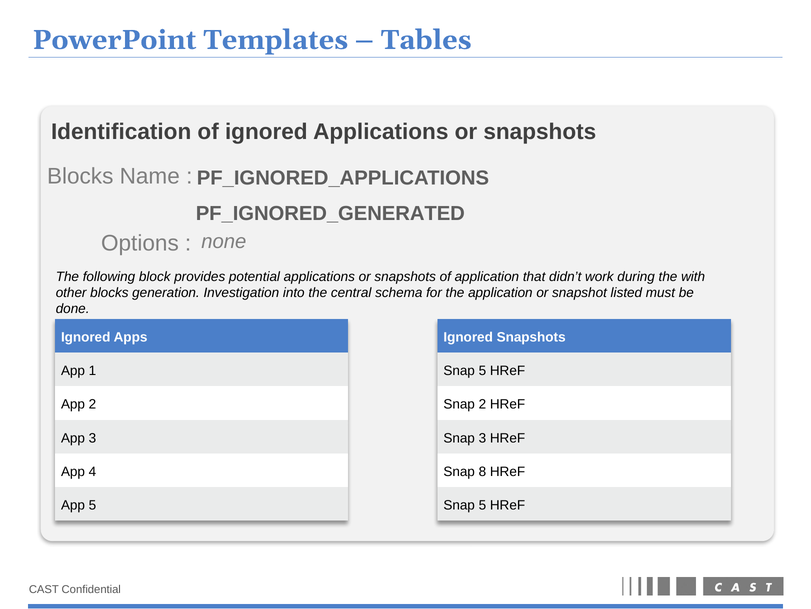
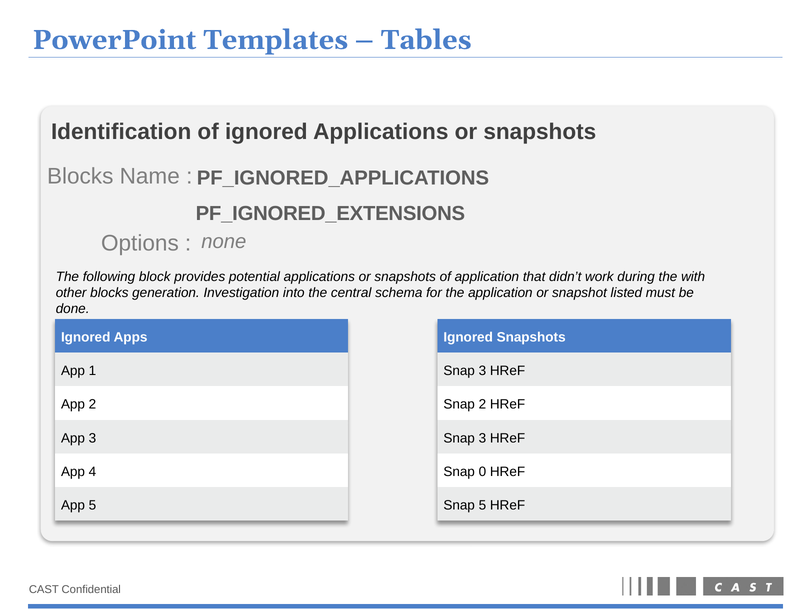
PF_IGNORED_GENERATED: PF_IGNORED_GENERATED -> PF_IGNORED_EXTENSIONS (330, 213)
5: 5 -> 3 (482, 370)
8: 8 -> 0 (482, 471)
